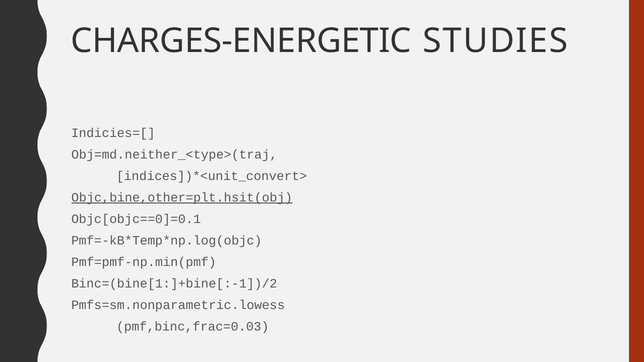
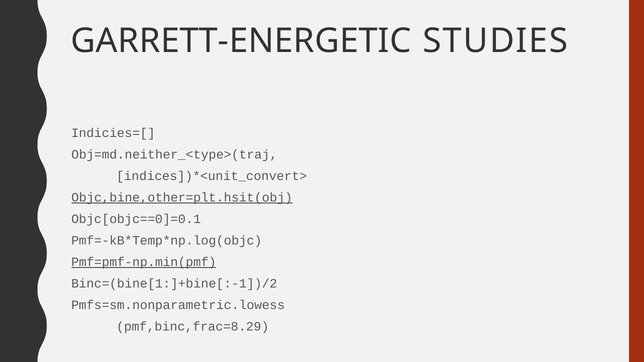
CHARGES-ENERGETIC: CHARGES-ENERGETIC -> GARRETT-ENERGETIC (241, 41)
Pmf=pmf-np.min(pmf underline: none -> present (144, 262)
pmf,binc,frac=0.03: pmf,binc,frac=0.03 -> pmf,binc,frac=8.29 (193, 327)
